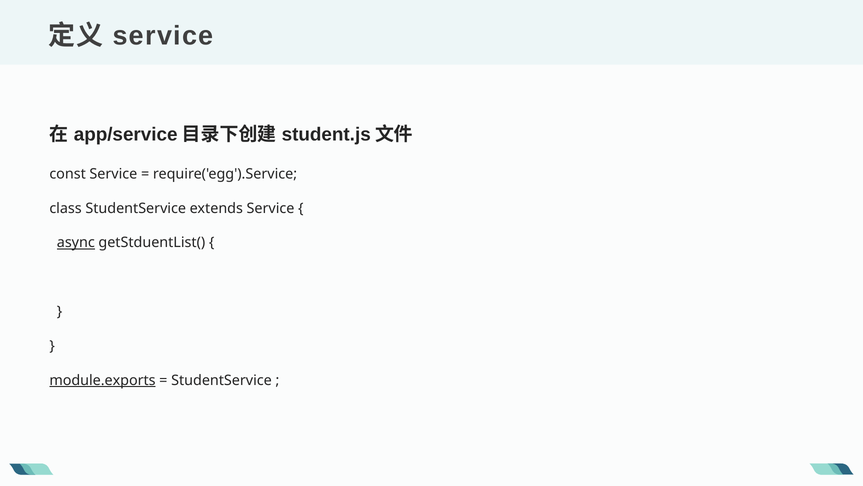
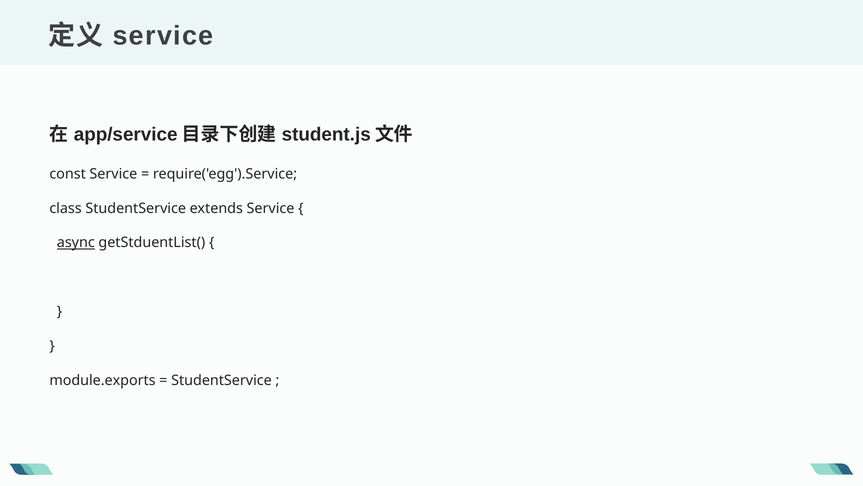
module.exports underline: present -> none (103, 380)
